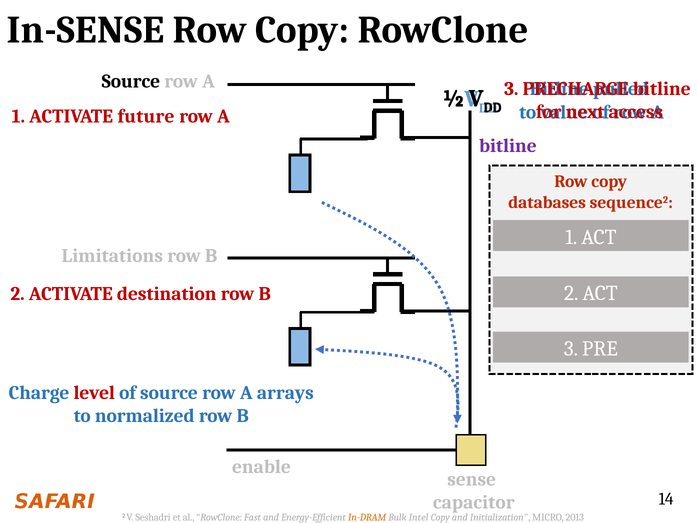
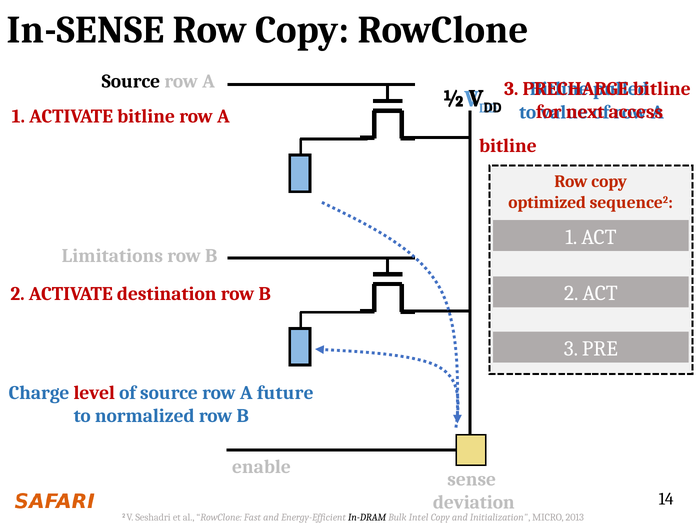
ACTIVATE future: future -> bitline (146, 116)
bitline colour: purple -> red (508, 146)
databases: databases -> optimized (547, 203)
arrays: arrays -> future (285, 393)
capacitor: capacitor -> deviation (474, 502)
In-DRAM colour: orange -> black (367, 517)
